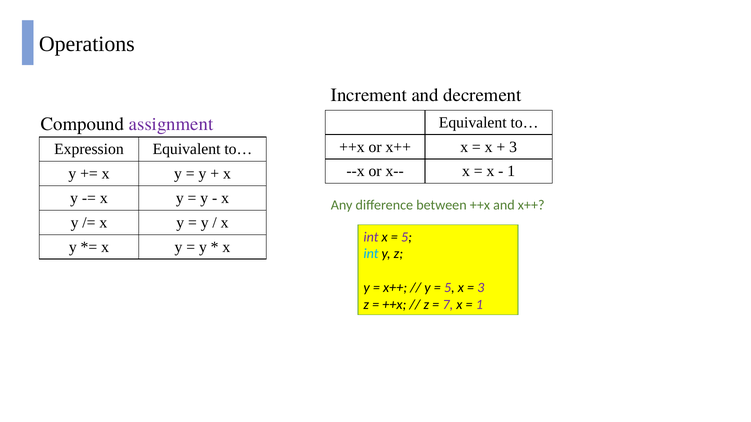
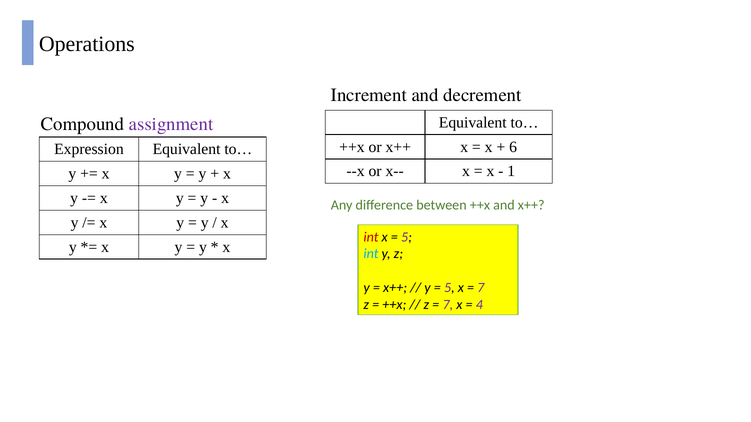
3: 3 -> 6 (513, 147)
int colour: purple -> red (371, 237)
3: 3 -> 7 (481, 288)
1: 1 -> 4 (479, 305)
